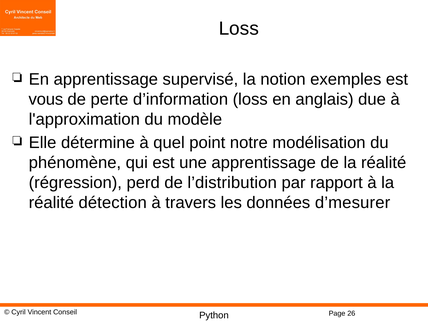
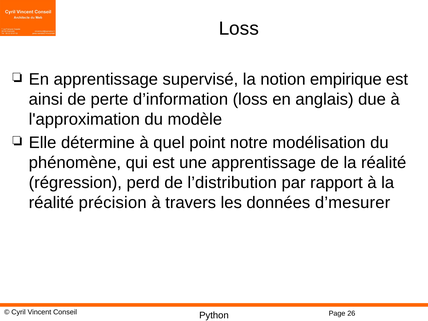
exemples: exemples -> empirique (346, 79)
vous: vous -> ainsi (46, 99)
détection: détection -> précision (113, 203)
